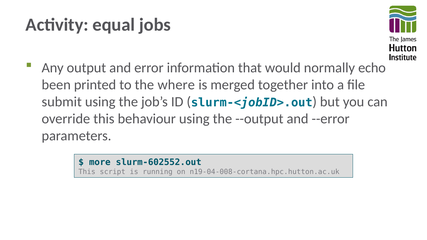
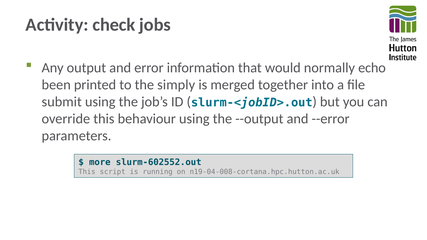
equal: equal -> check (114, 25)
where: where -> simply (176, 85)
